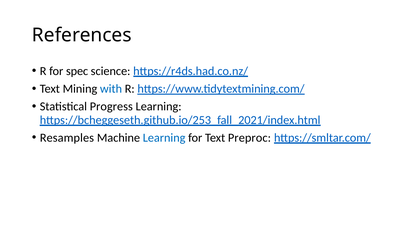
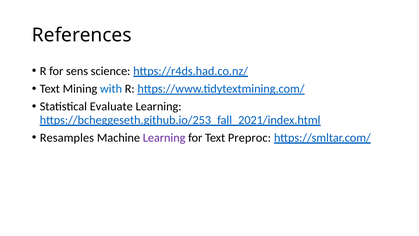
spec: spec -> sens (77, 71)
Progress: Progress -> Evaluate (111, 106)
Learning colour: blue -> purple (164, 138)
